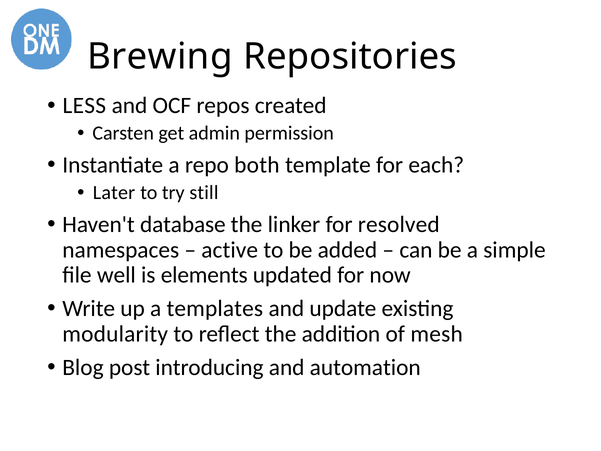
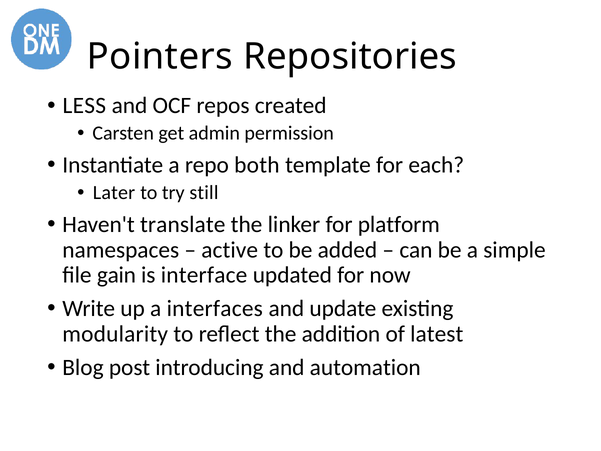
Brewing: Brewing -> Pointers (160, 57)
database: database -> translate (183, 224)
resolved: resolved -> platform (399, 224)
well: well -> gain (116, 275)
elements: elements -> interface (204, 275)
templates: templates -> interfaces (215, 309)
mesh: mesh -> latest (437, 334)
